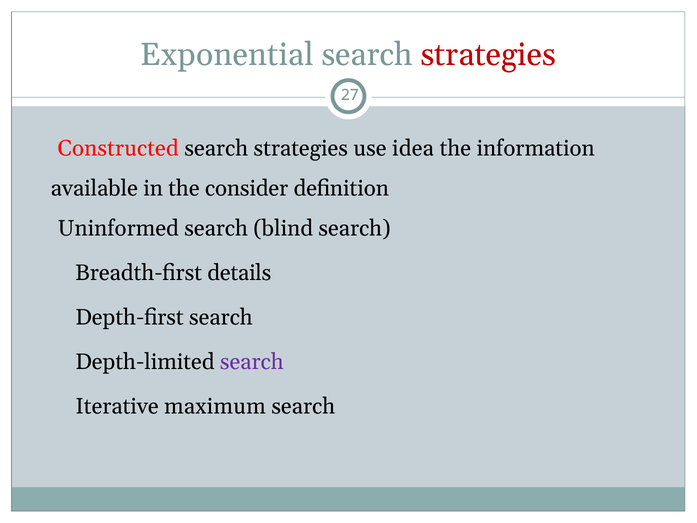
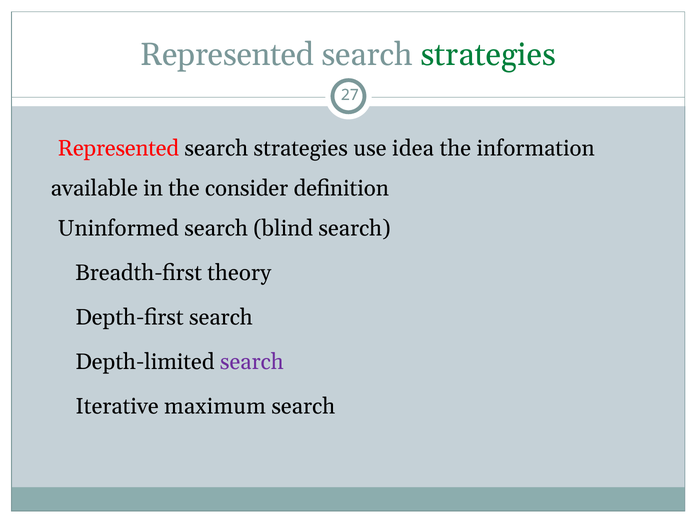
Exponential: Exponential -> Represented (227, 55)
strategies colour: red -> green (488, 55)
Constructed: Constructed -> Represented (118, 148)
details: details -> theory (239, 273)
